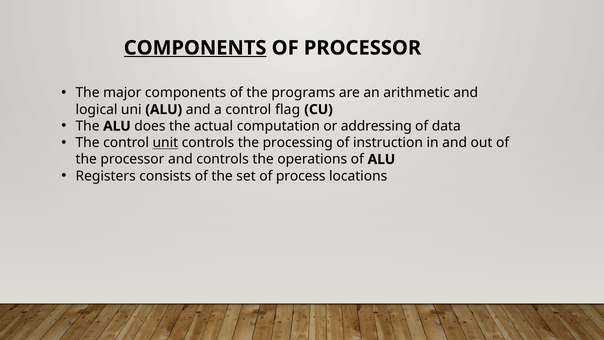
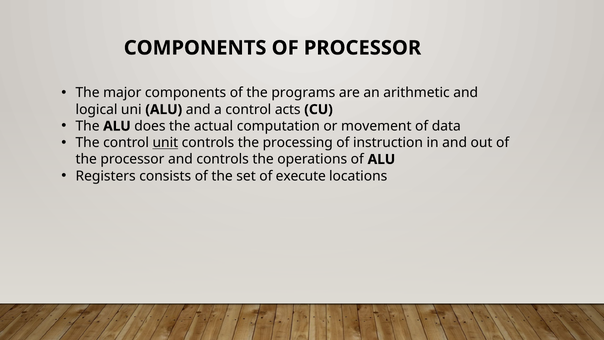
COMPONENTS underline: present -> none (195, 48)
flag: flag -> acts (288, 109)
addressing: addressing -> movement (376, 126)
process: process -> execute (301, 176)
